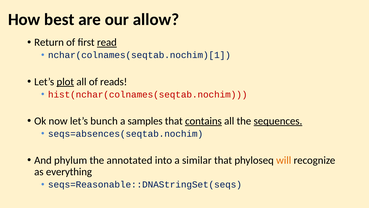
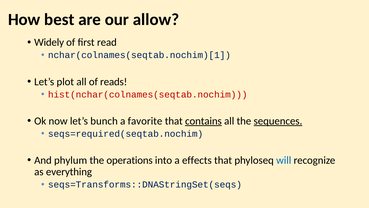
Return: Return -> Widely (49, 42)
read underline: present -> none (107, 42)
plot underline: present -> none (65, 82)
samples: samples -> favorite (145, 121)
seqs=absences(seqtab.nochim: seqs=absences(seqtab.nochim -> seqs=required(seqtab.nochim (126, 133)
annotated: annotated -> operations (130, 160)
similar: similar -> effects (197, 160)
will colour: orange -> blue (284, 160)
seqs=Reasonable::DNAStringSet(seqs: seqs=Reasonable::DNAStringSet(seqs -> seqs=Transforms::DNAStringSet(seqs (145, 184)
